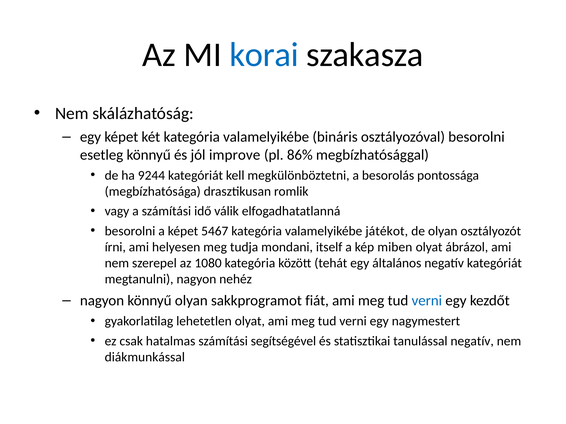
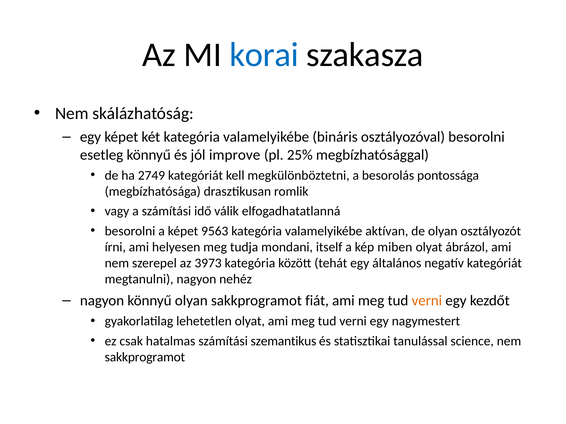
86%: 86% -> 25% (300, 155)
9244: 9244 -> 2749 (151, 176)
5467: 5467 -> 9563 (215, 231)
játékot: játékot -> aktívan (387, 231)
1080: 1080 -> 3973 (208, 263)
verni colour: blue -> orange (427, 301)
segítségével: segítségével -> szemantikus (283, 341)
tanulással negatív: negatív -> science (472, 341)
diákmunkással: diákmunkással -> sakkprogramot (145, 357)
